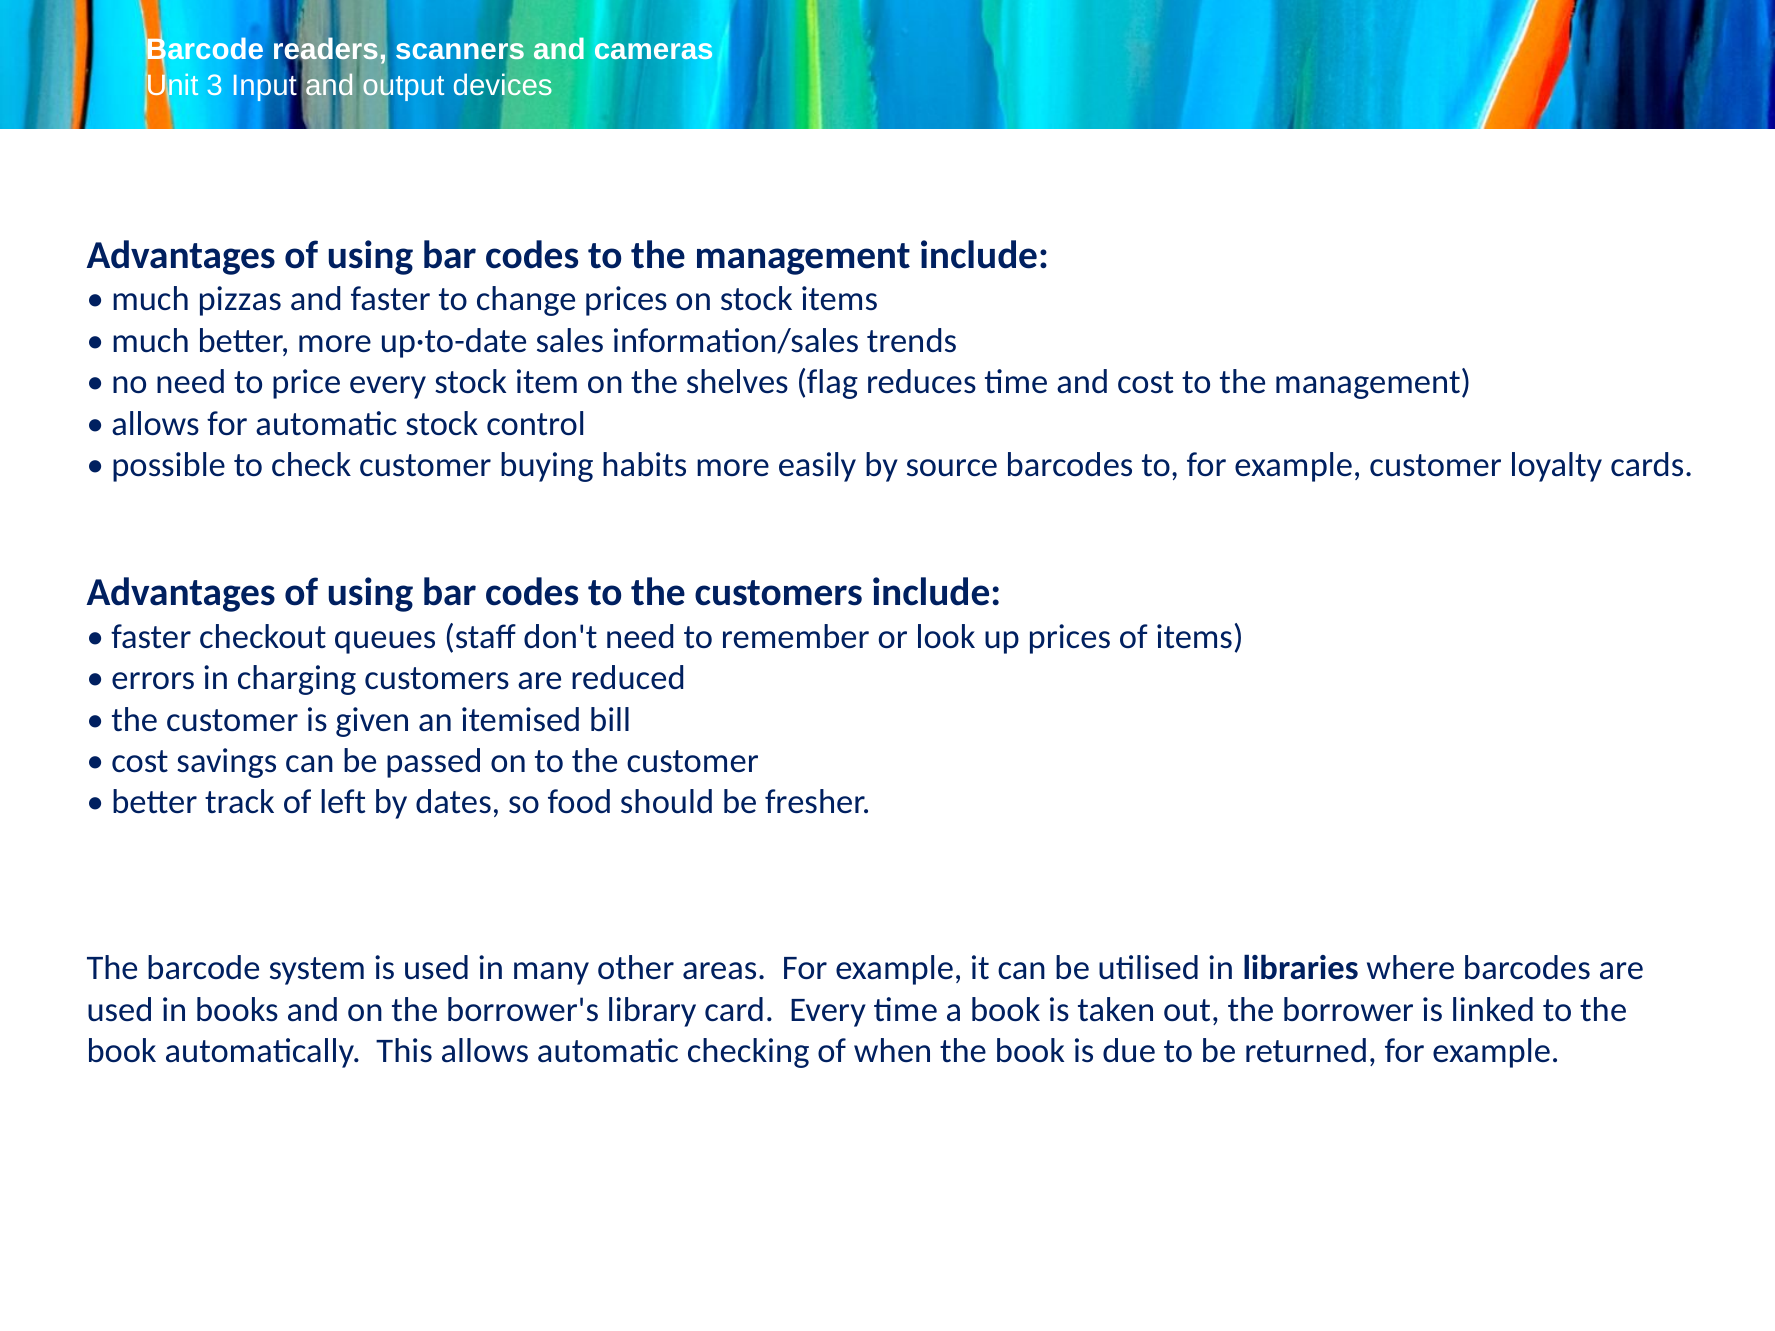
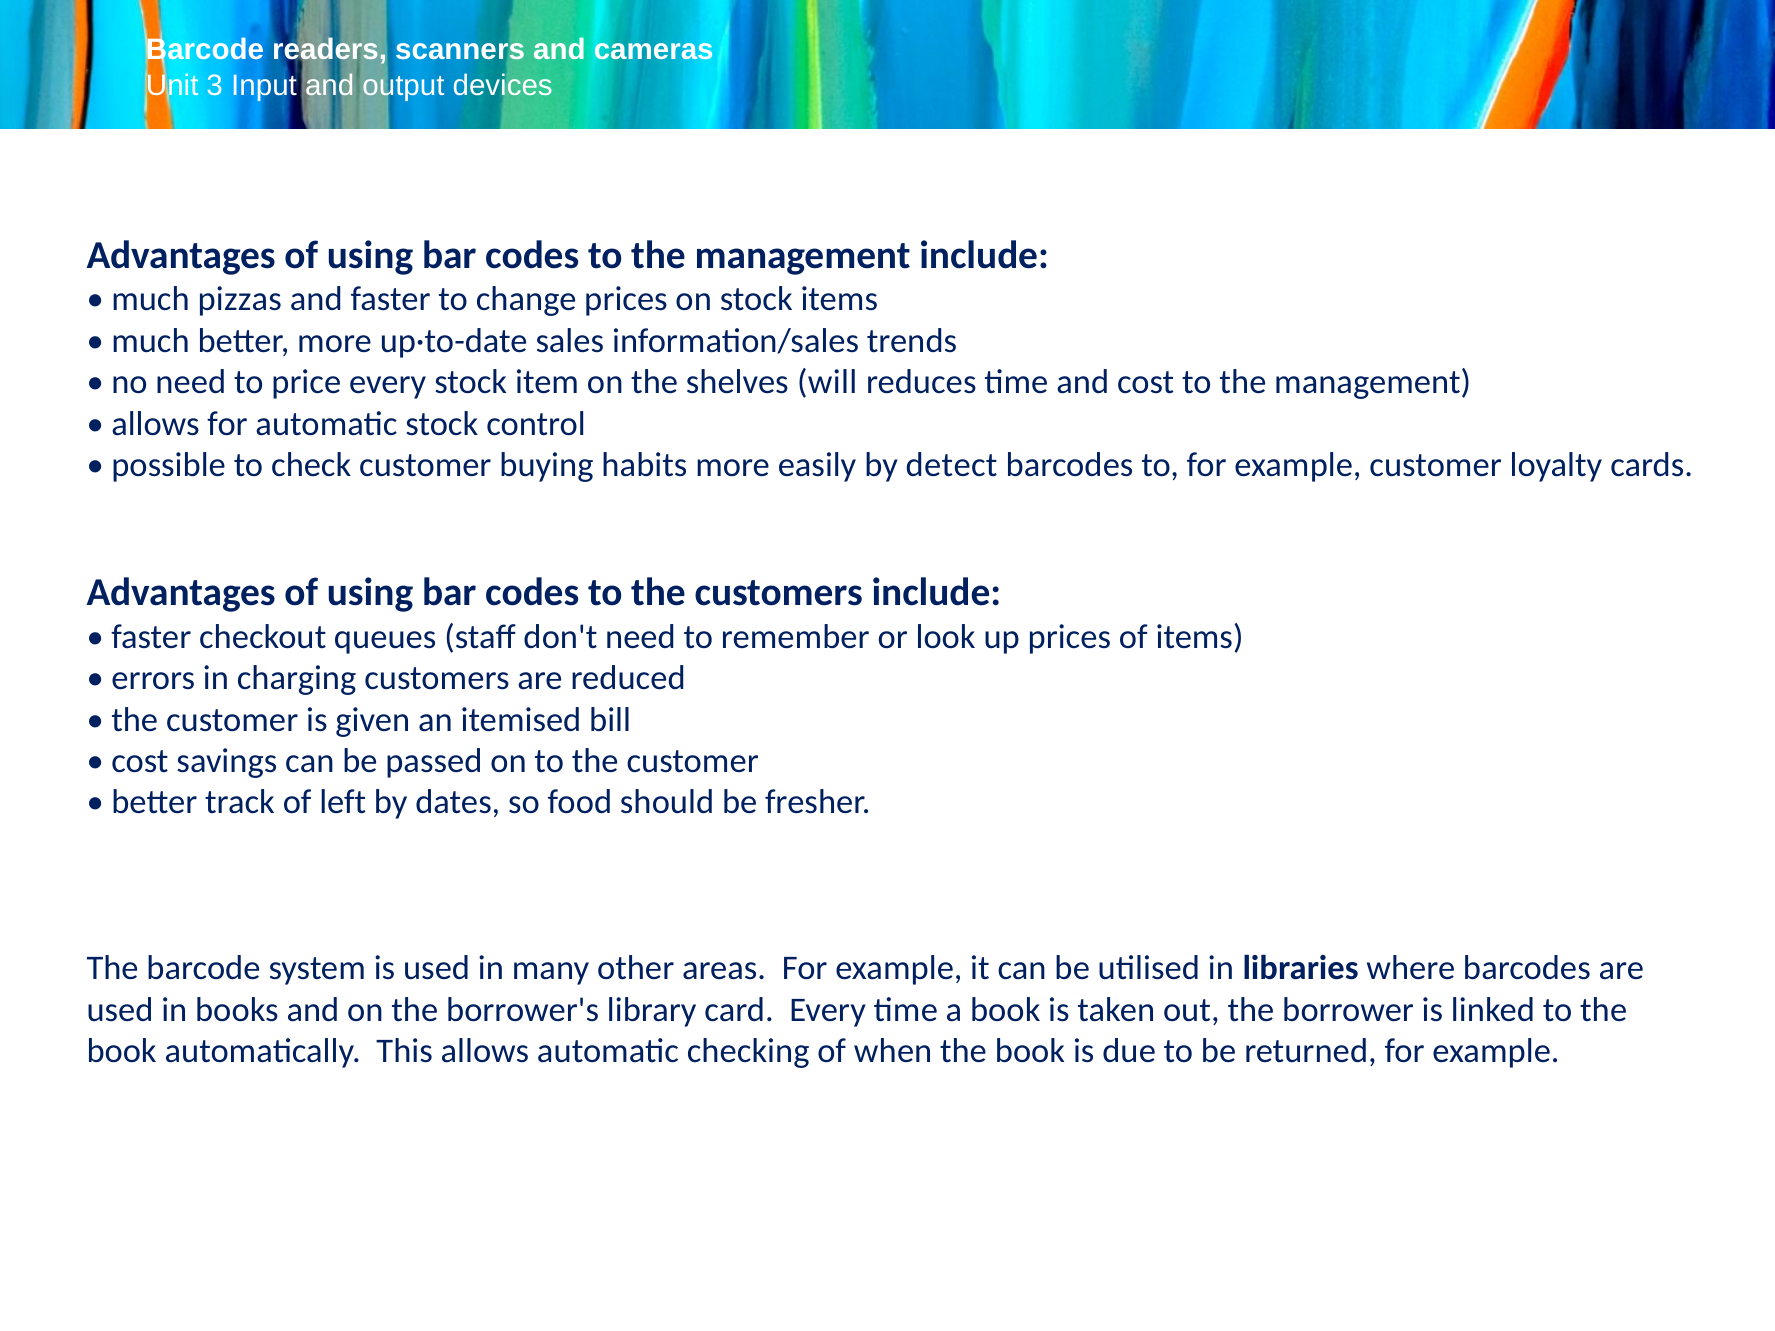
flag: flag -> will (827, 382)
source: source -> detect (952, 465)
